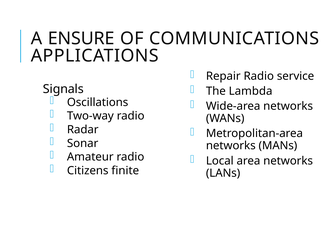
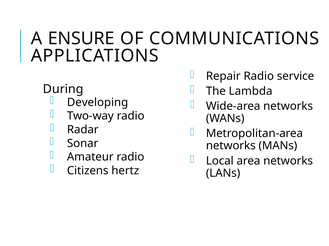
Signals: Signals -> During (63, 89)
Oscillations: Oscillations -> Developing (98, 103)
finite: finite -> hertz (125, 171)
